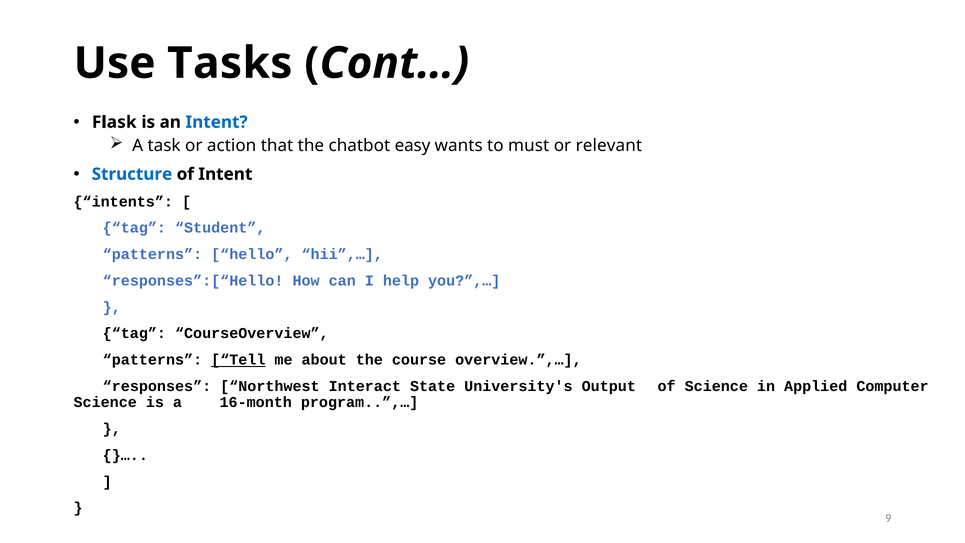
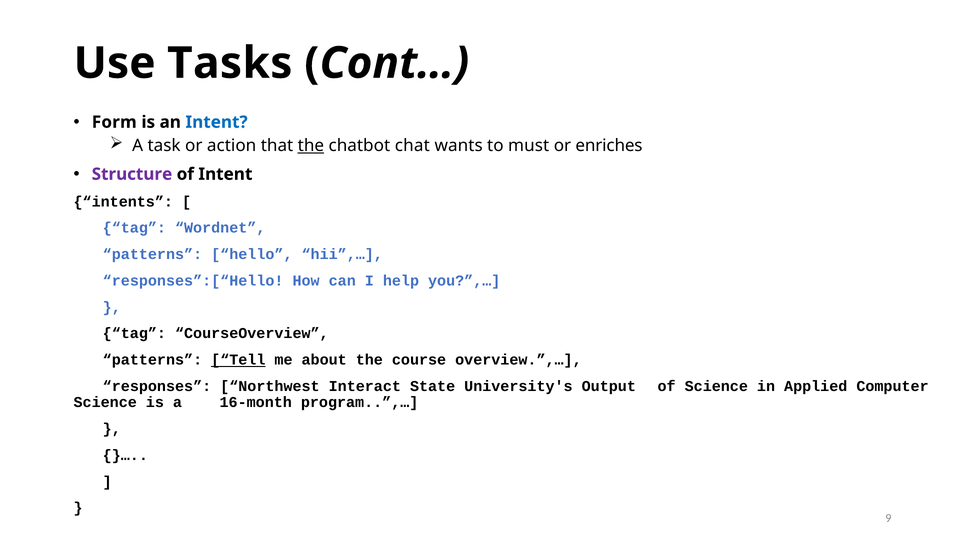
Flask: Flask -> Form (114, 122)
the underline: none -> present (311, 146)
easy: easy -> chat (412, 146)
relevant: relevant -> enriches (609, 146)
Structure colour: blue -> purple (132, 174)
Student: Student -> Wordnet (220, 228)
